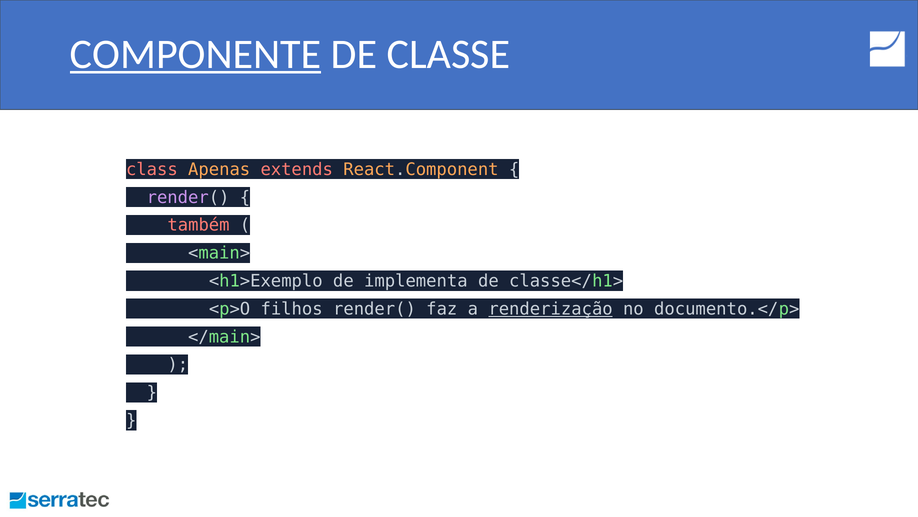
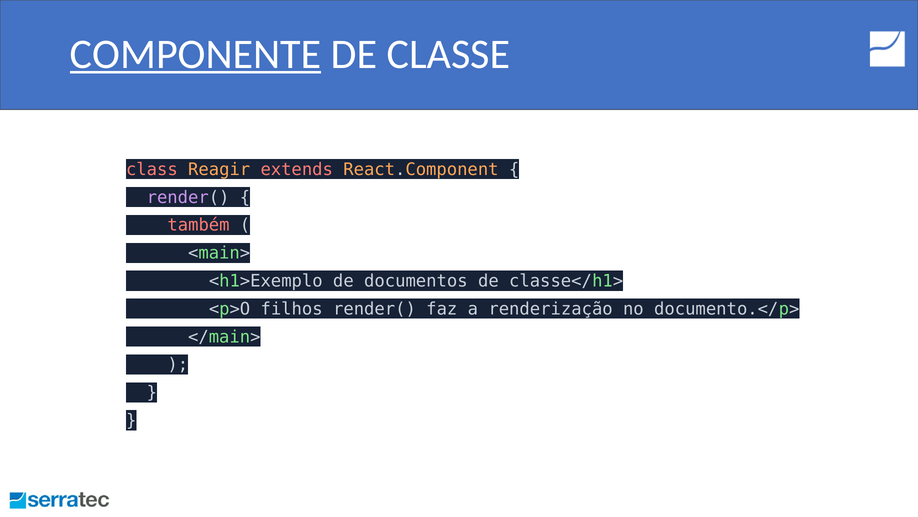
Apenas: Apenas -> Reagir (219, 169)
implementa: implementa -> documentos (416, 281)
renderização underline: present -> none (551, 309)
